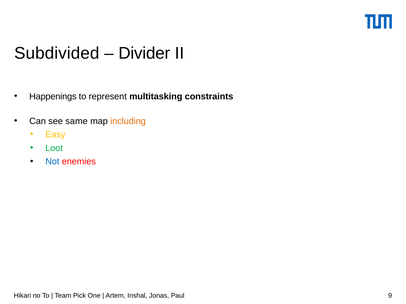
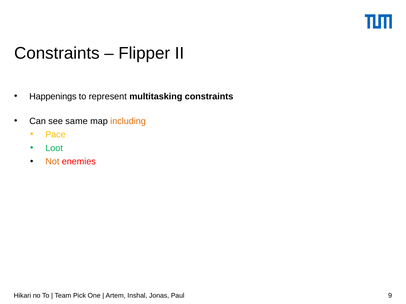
Subdivided: Subdivided -> Constraints (57, 53)
Divider: Divider -> Flipper (144, 53)
Easy: Easy -> Pace (55, 135)
Not colour: blue -> orange (52, 162)
